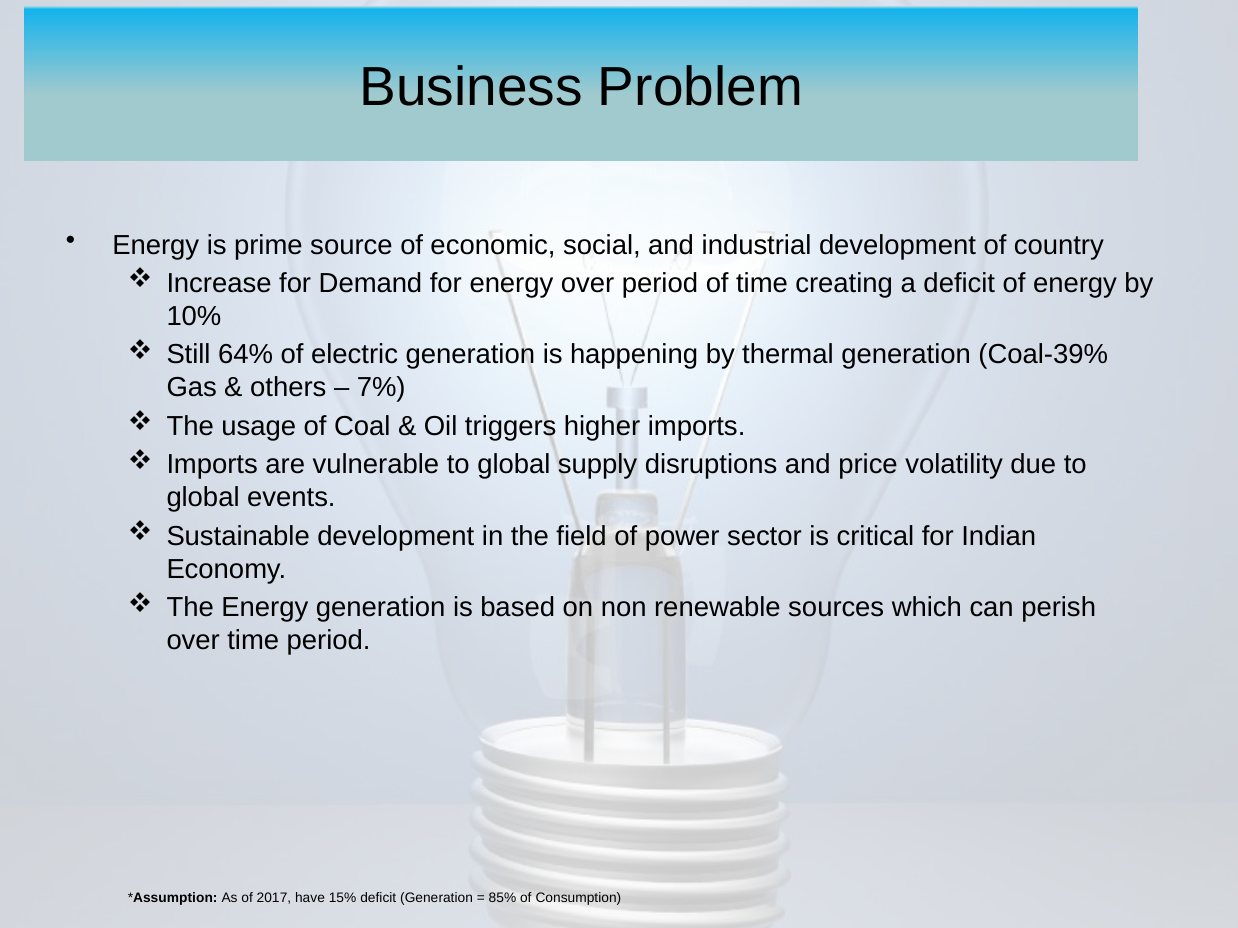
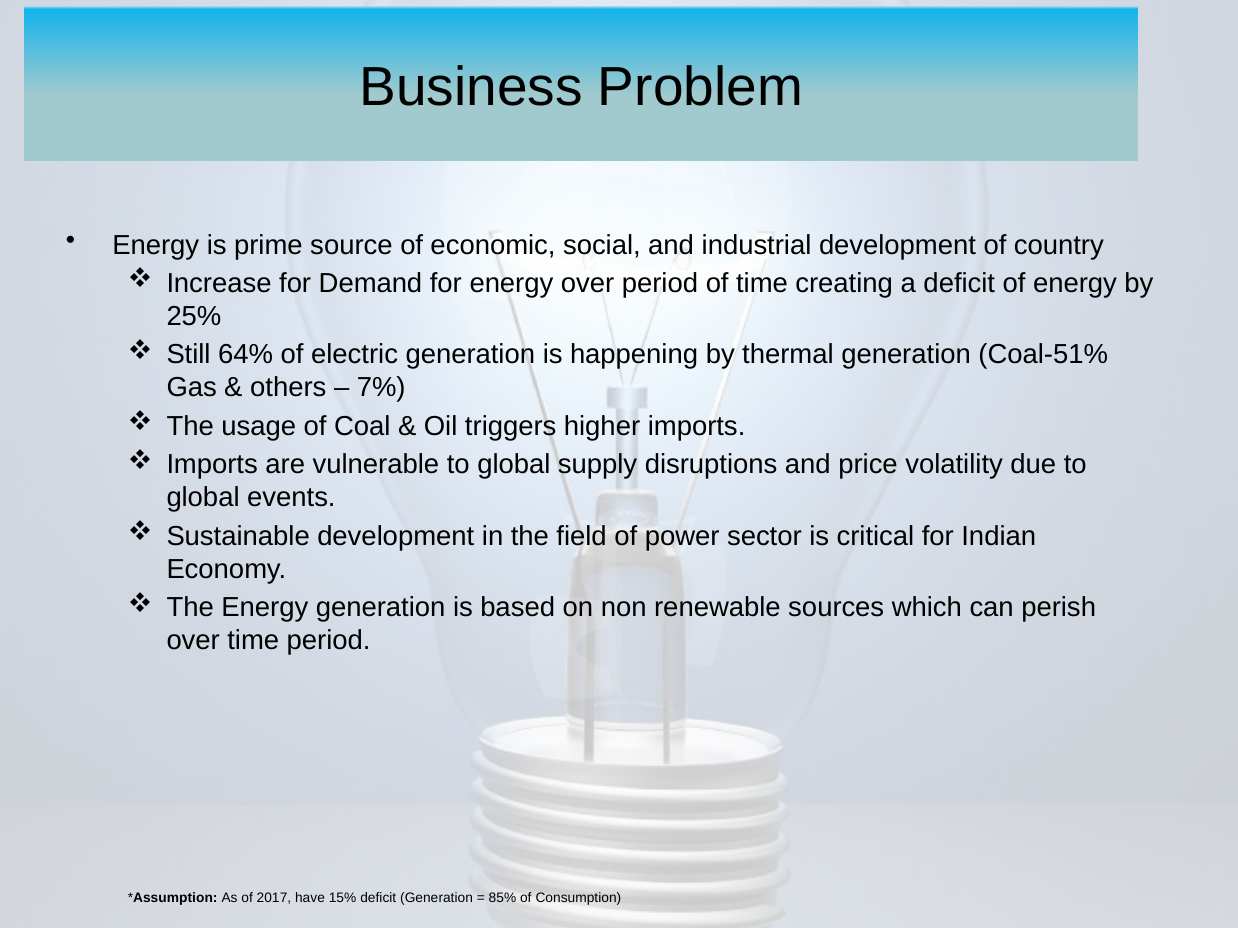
10%: 10% -> 25% (194, 317)
Coal-39%: Coal-39% -> Coal-51% (1043, 355)
